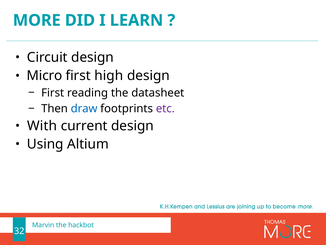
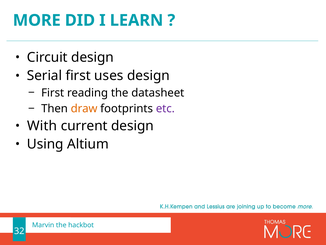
Micro: Micro -> Serial (45, 76)
high: high -> uses (109, 76)
draw colour: blue -> orange (84, 109)
